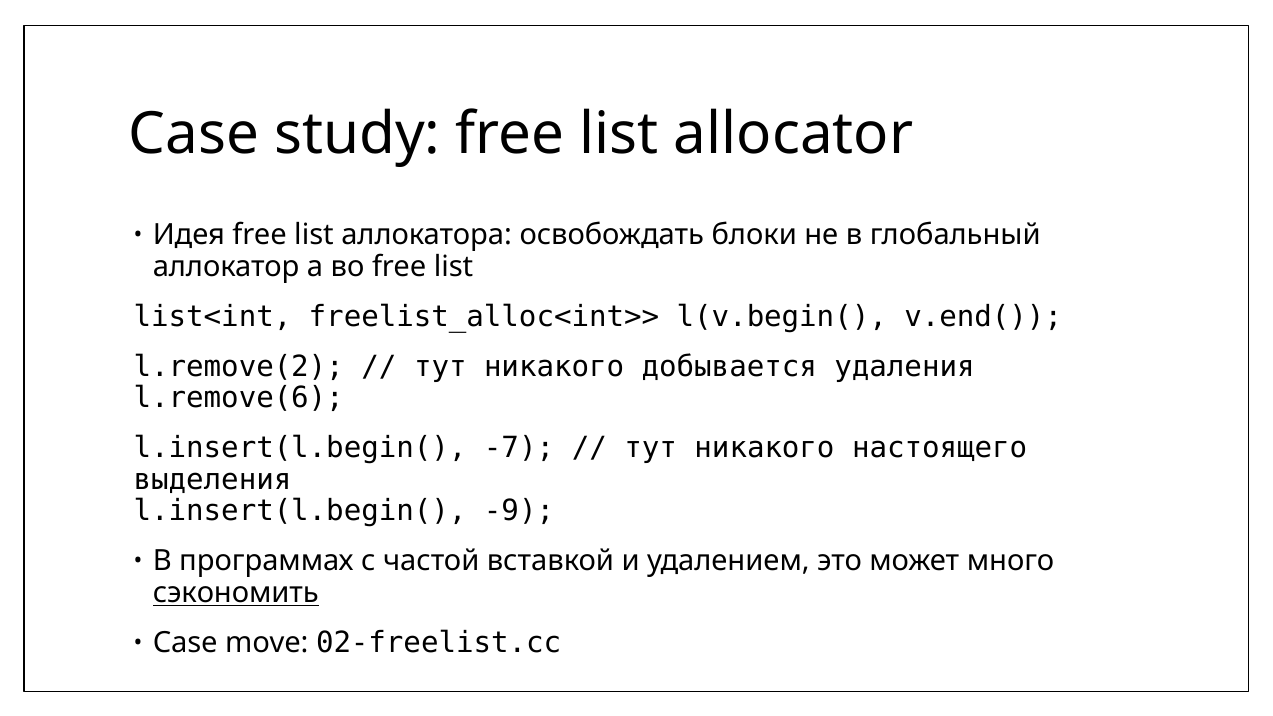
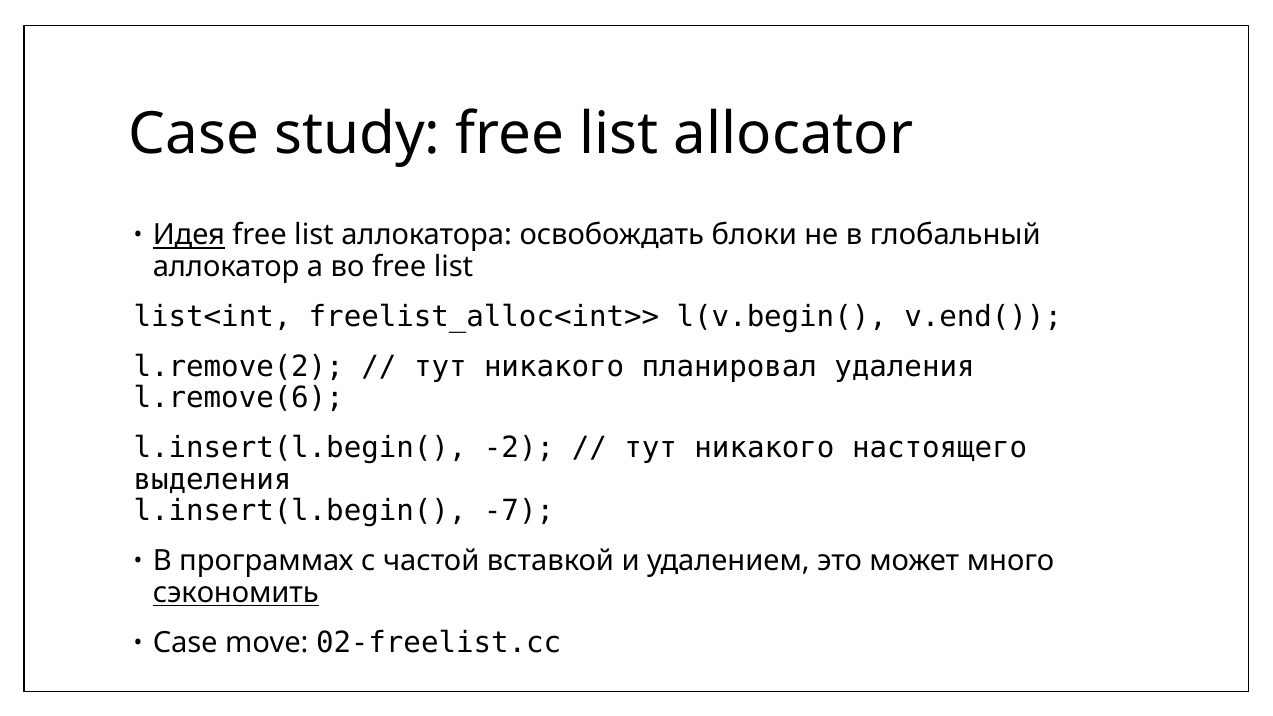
Идея underline: none -> present (189, 235)
добывается: добывается -> планировал (729, 367)
-7: -7 -> -2 (519, 448)
-9: -9 -> -7 (519, 511)
